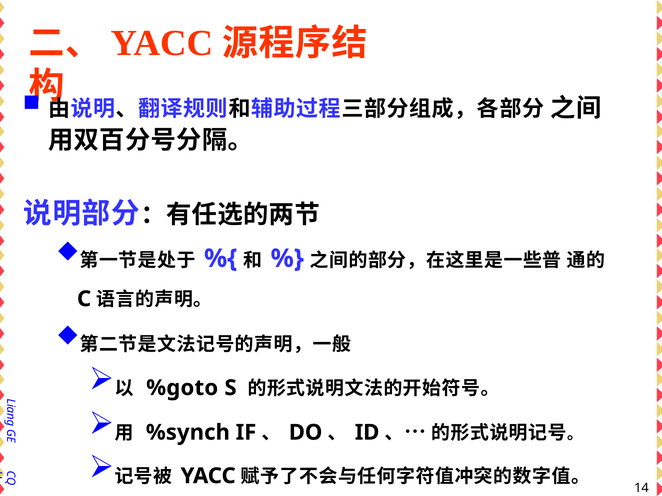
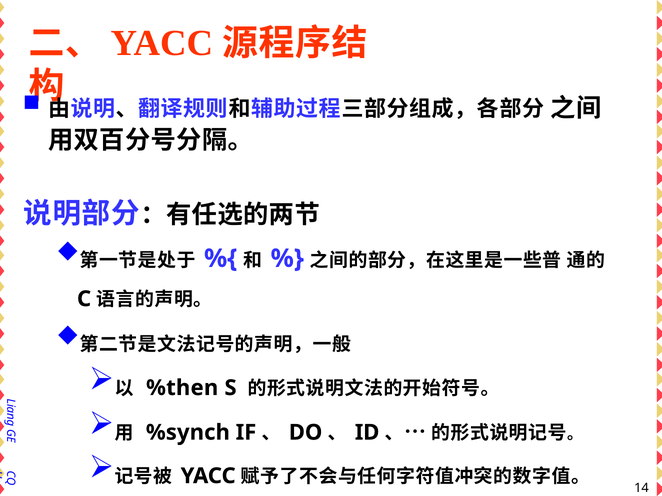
%goto: %goto -> %then (182, 388)
